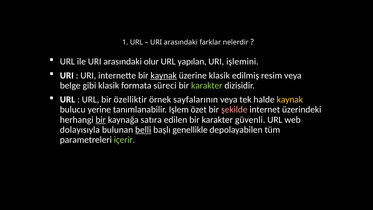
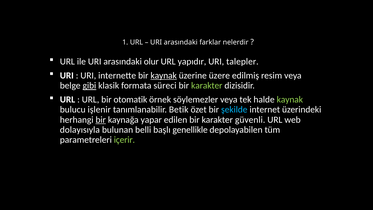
yapılan: yapılan -> yapıdır (192, 61)
işlemini: işlemini -> talepler (242, 61)
üzerine klasik: klasik -> üzere (219, 75)
gibi underline: none -> present (89, 86)
özelliktir: özelliktir -> otomatik (130, 99)
sayfalarının: sayfalarının -> söylemezler (196, 99)
kaynak colour: yellow -> light green (290, 99)
yerine: yerine -> işlenir (99, 110)
Işlem: Işlem -> Betik (179, 110)
şekilde colour: pink -> light blue (234, 110)
satıra: satıra -> yapar (151, 120)
belli underline: present -> none (143, 130)
